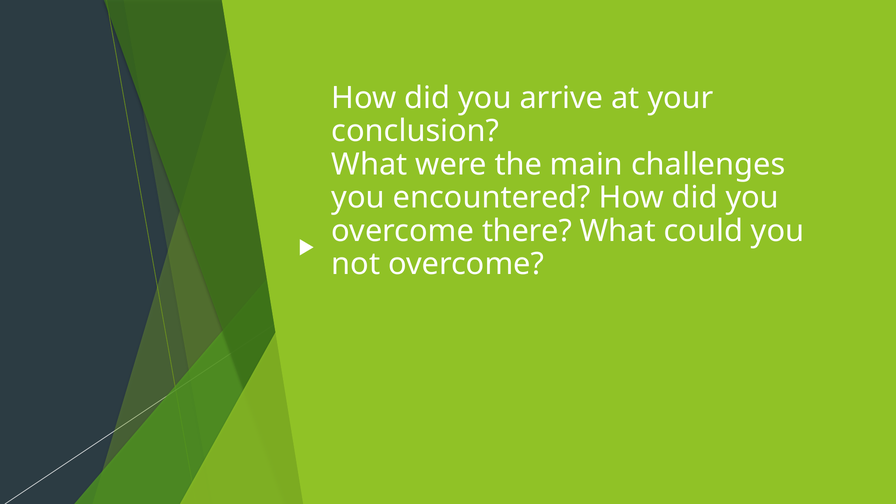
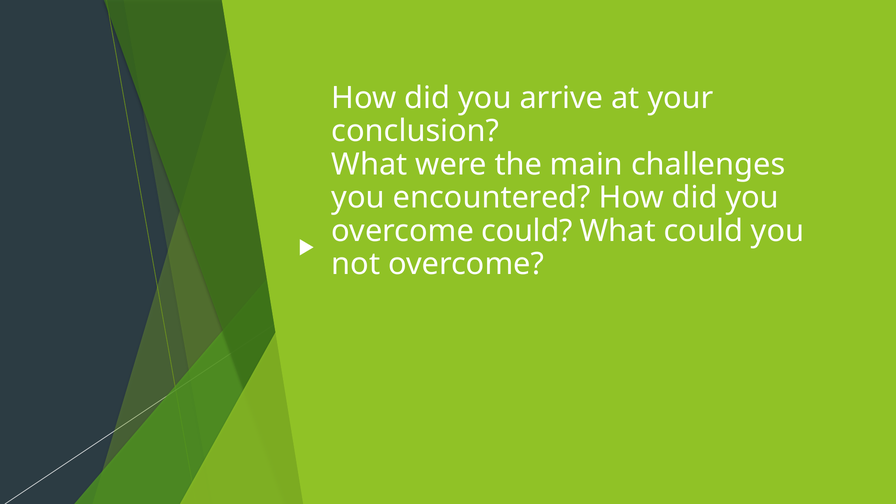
overcome there: there -> could (527, 231)
